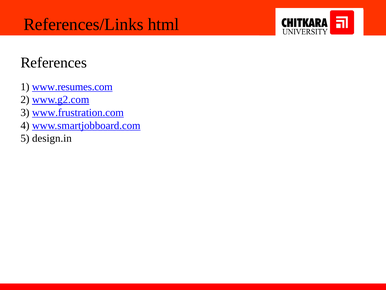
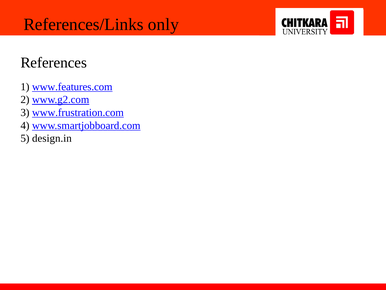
html: html -> only (163, 24)
www.resumes.com: www.resumes.com -> www.features.com (72, 87)
